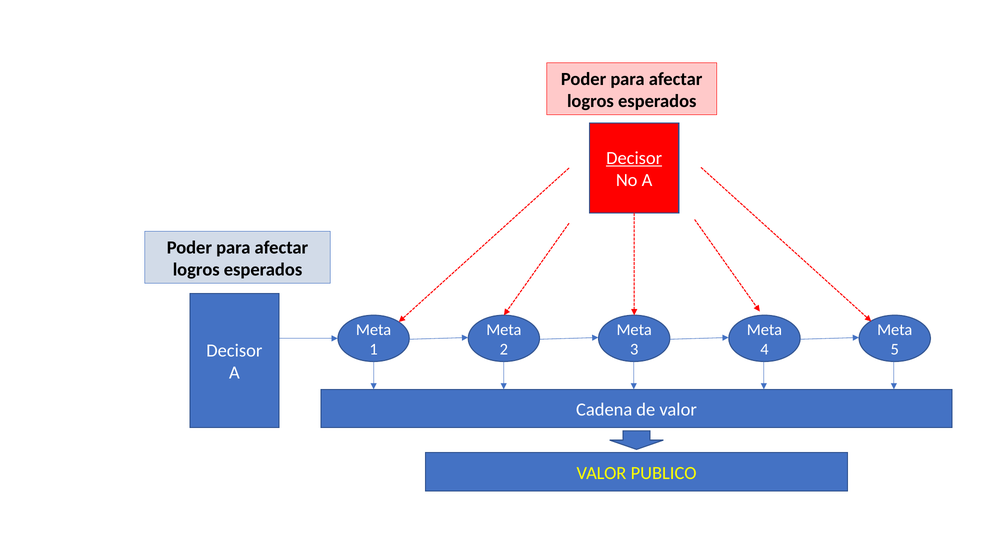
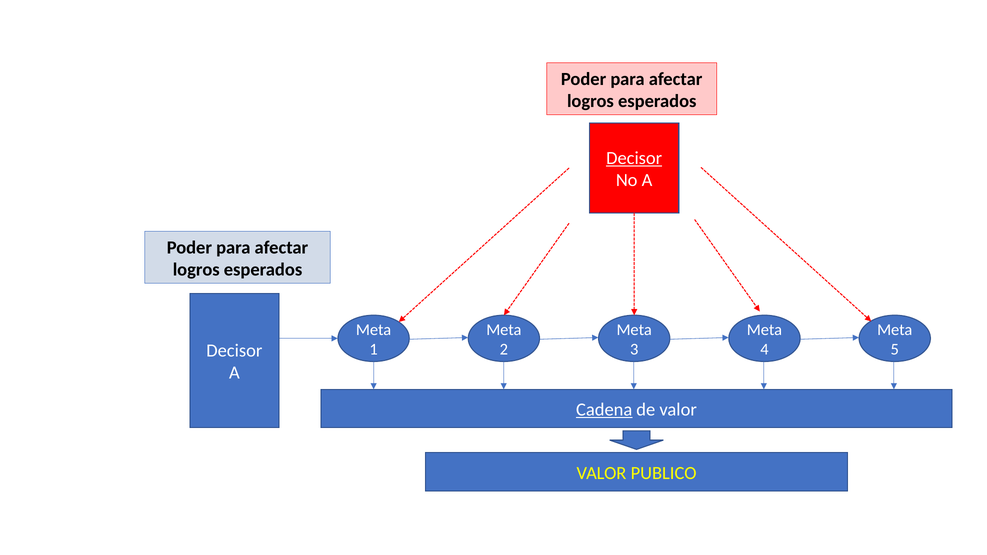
Cadena underline: none -> present (604, 410)
